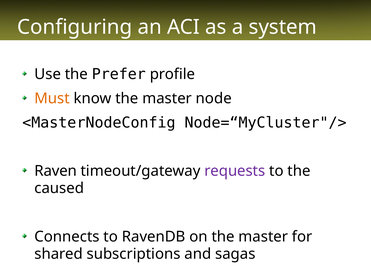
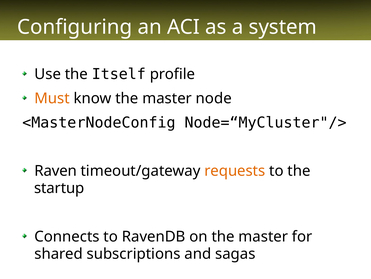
Prefer: Prefer -> Itself (119, 74)
requests colour: purple -> orange (235, 170)
caused: caused -> startup (59, 188)
